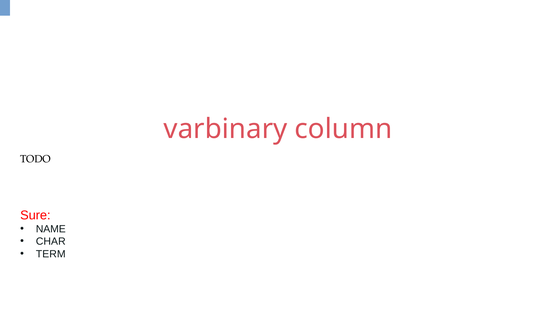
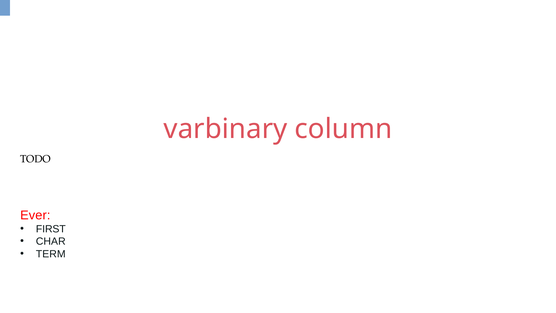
Sure: Sure -> Ever (35, 215)
NAME: NAME -> FIRST (51, 229)
